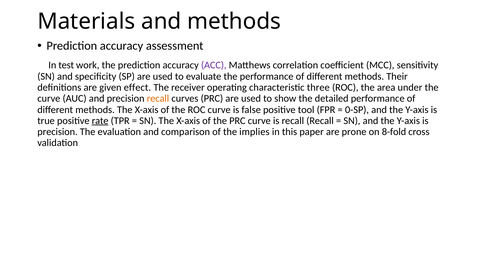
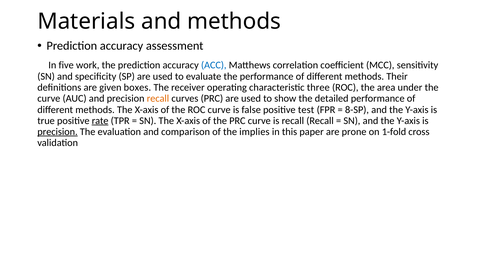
test: test -> five (66, 65)
ACC colour: purple -> blue (214, 65)
effect: effect -> boxes (137, 87)
tool: tool -> test (306, 109)
0-SP: 0-SP -> 8-SP (357, 109)
precision underline: none -> present (57, 132)
8-fold: 8-fold -> 1-fold (394, 132)
